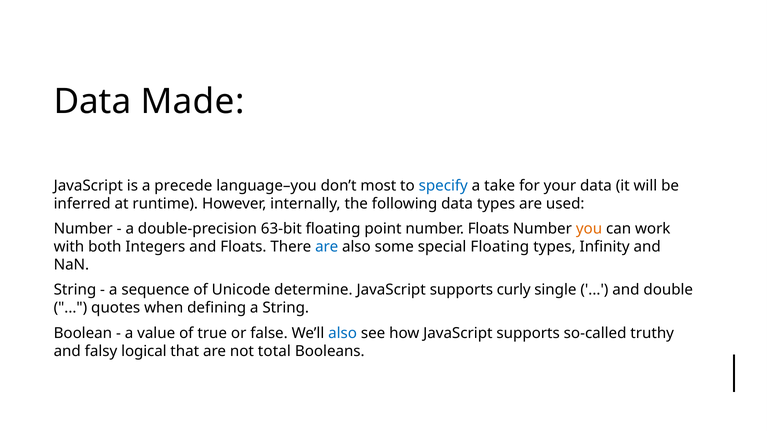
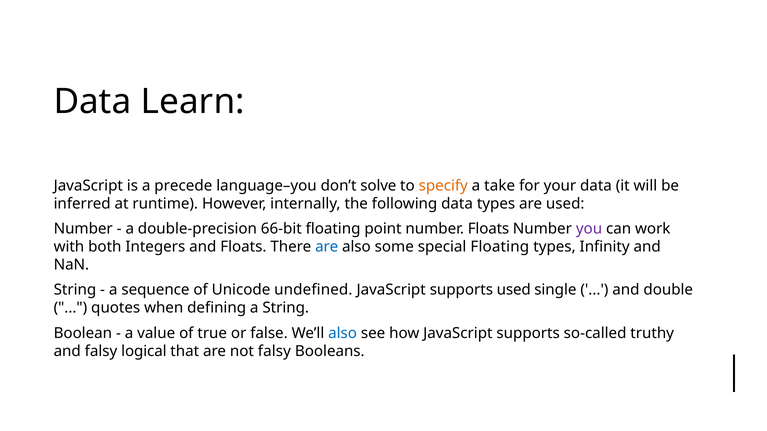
Made: Made -> Learn (193, 102)
most: most -> solve (378, 186)
specify colour: blue -> orange (443, 186)
63-bit: 63-bit -> 66-bit (281, 229)
you colour: orange -> purple (589, 229)
determine: determine -> undefined (313, 290)
supports curly: curly -> used (514, 290)
not total: total -> falsy (274, 351)
